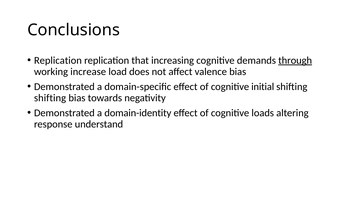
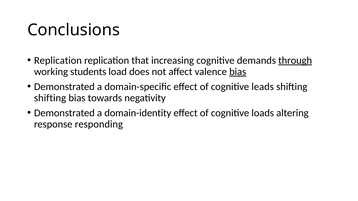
increase: increase -> students (88, 72)
bias underline: none -> present (238, 72)
initial: initial -> leads (263, 87)
understand: understand -> responding (99, 124)
